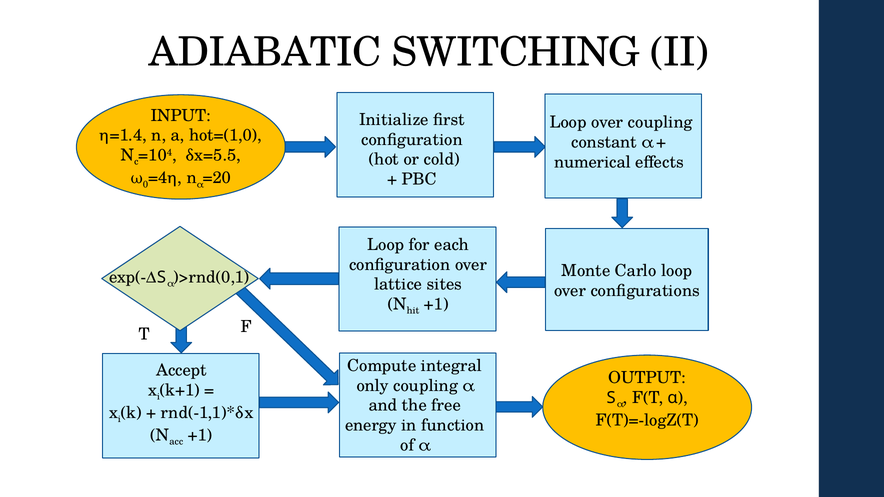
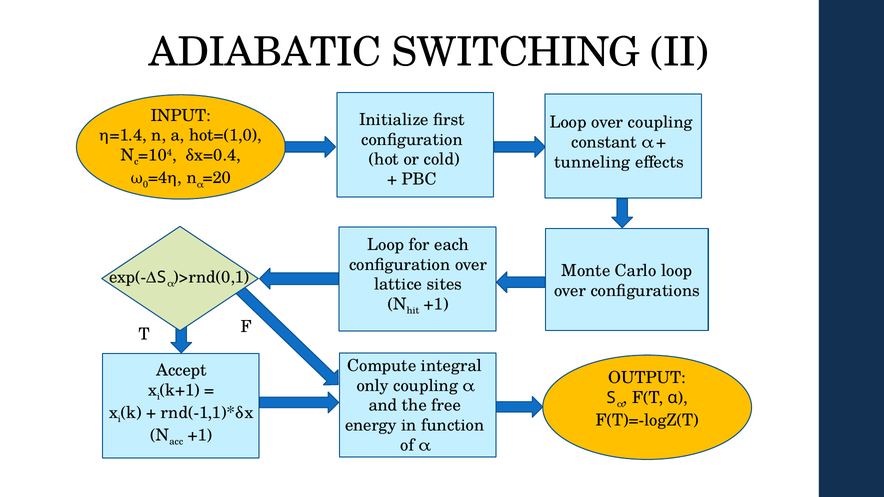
δx=5.5: δx=5.5 -> δx=0.4 (213, 155)
numerical: numerical -> tunneling (592, 162)
